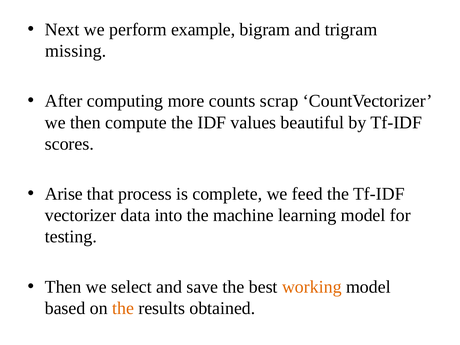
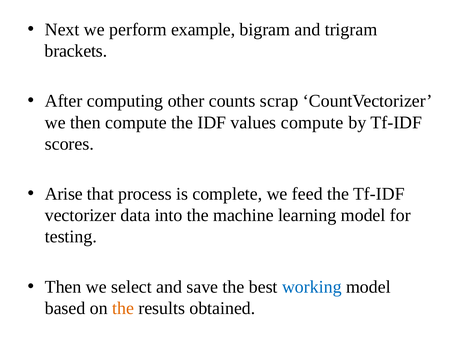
missing: missing -> brackets (76, 51)
more: more -> other (186, 101)
values beautiful: beautiful -> compute (312, 122)
working colour: orange -> blue (312, 287)
